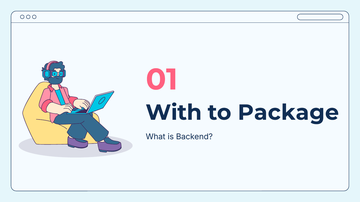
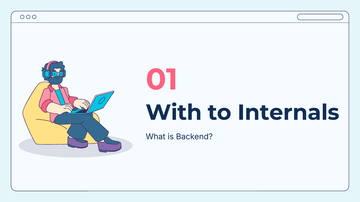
Package: Package -> Internals (288, 113)
